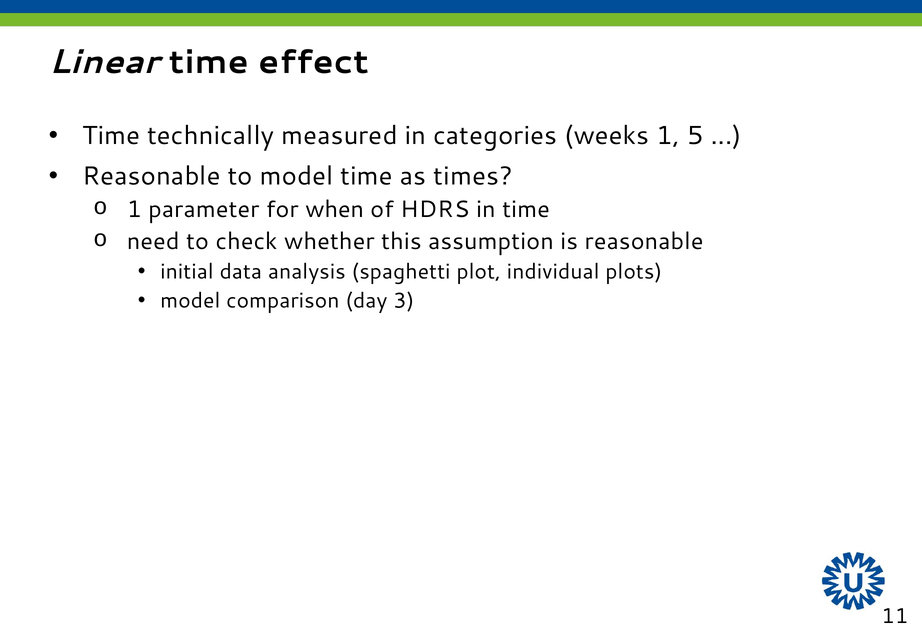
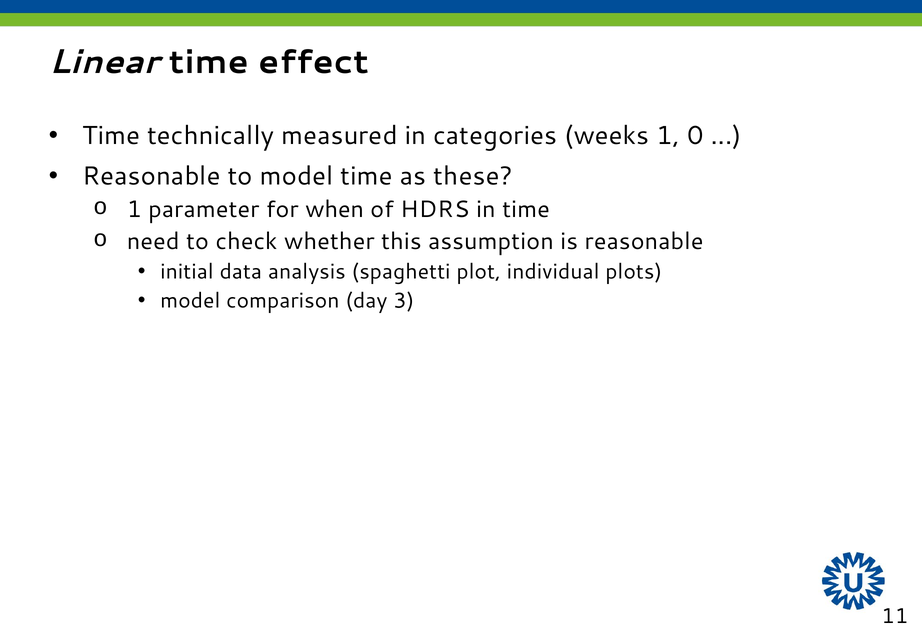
5: 5 -> 0 (695, 136)
times: times -> these (473, 176)
